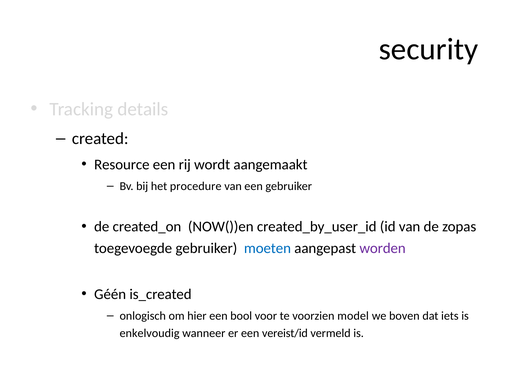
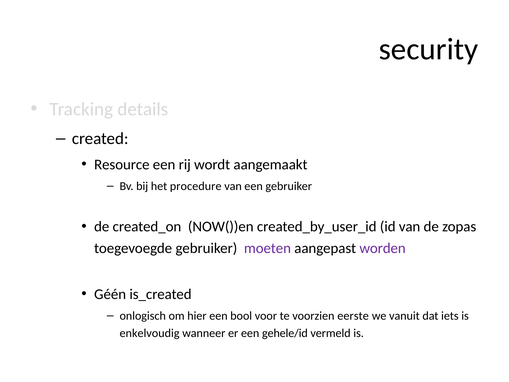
moeten colour: blue -> purple (267, 248)
model: model -> eerste (353, 316)
boven: boven -> vanuit (404, 316)
vereist/id: vereist/id -> gehele/id (285, 333)
